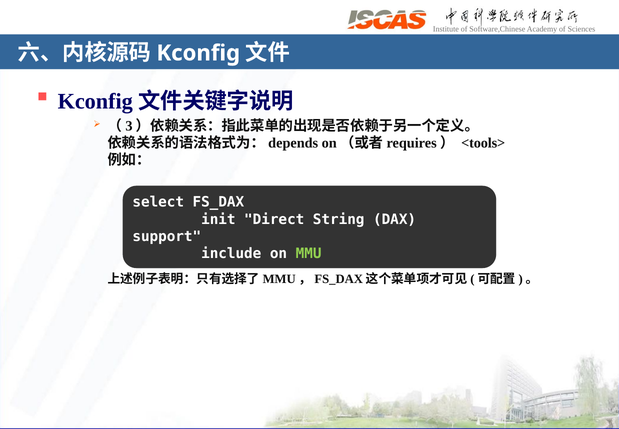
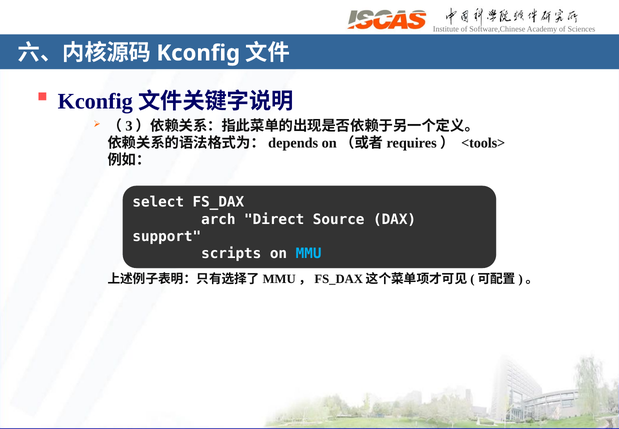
init: init -> arch (218, 219)
String: String -> Source (339, 219)
include: include -> scripts (231, 253)
MMU colour: light green -> light blue (309, 253)
